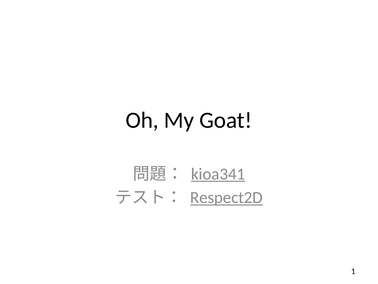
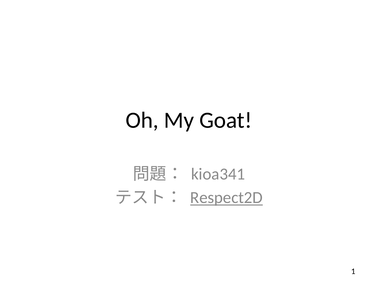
kioa341 underline: present -> none (218, 174)
